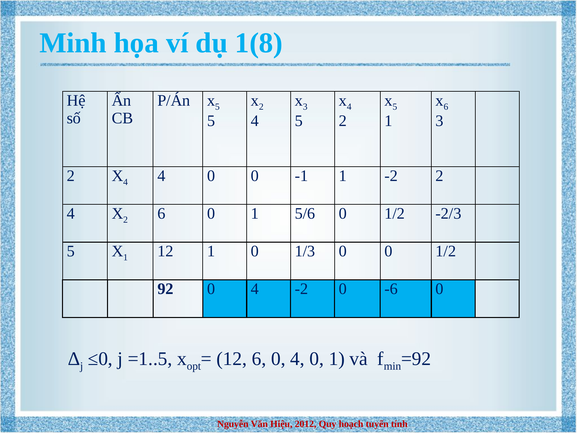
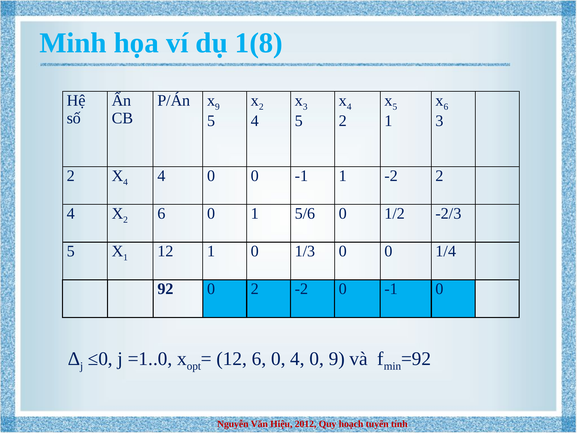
5: 5 -> 9 (217, 107)
0 0 1/2: 1/2 -> 1/4 (446, 251)
92 0 4: 4 -> 2 (255, 289)
-2 0 -6: -6 -> -1 (391, 289)
=1..5: =1..5 -> =1..0 (150, 359)
4 0 1: 1 -> 9 (337, 359)
